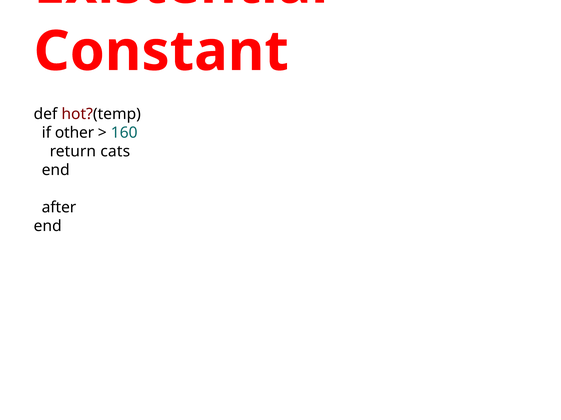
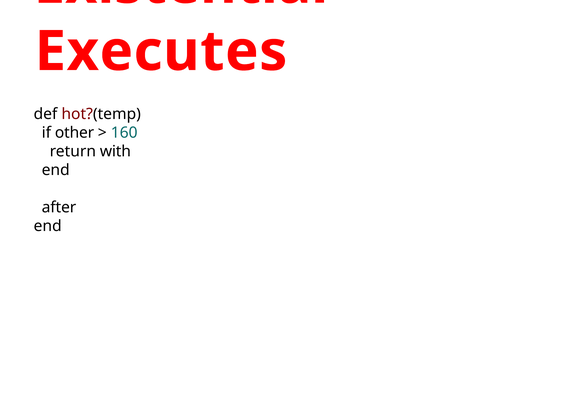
Constant: Constant -> Executes (161, 52)
cats: cats -> with (115, 152)
